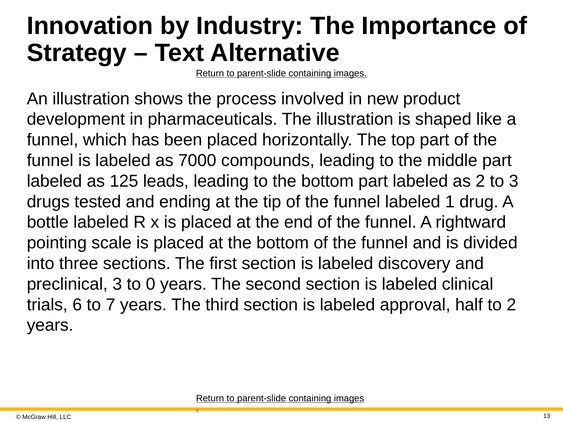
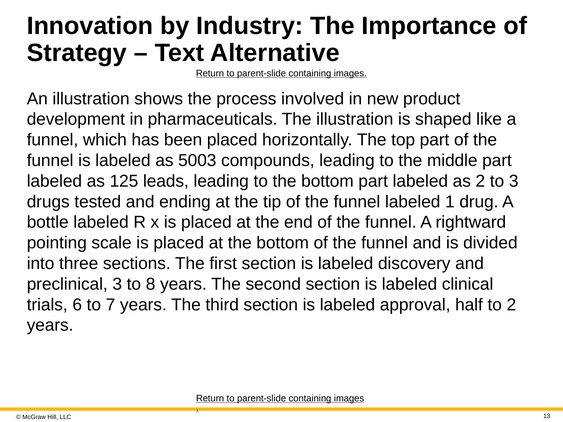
7000: 7000 -> 5003 (197, 161)
0: 0 -> 8 (151, 284)
